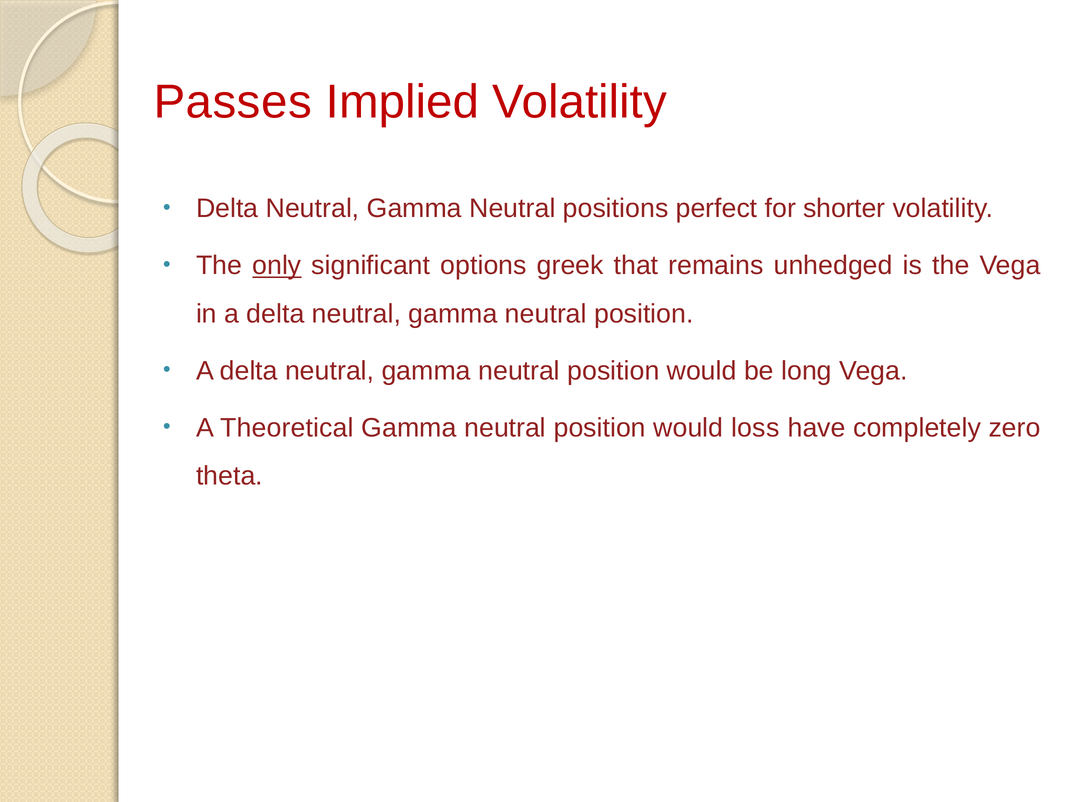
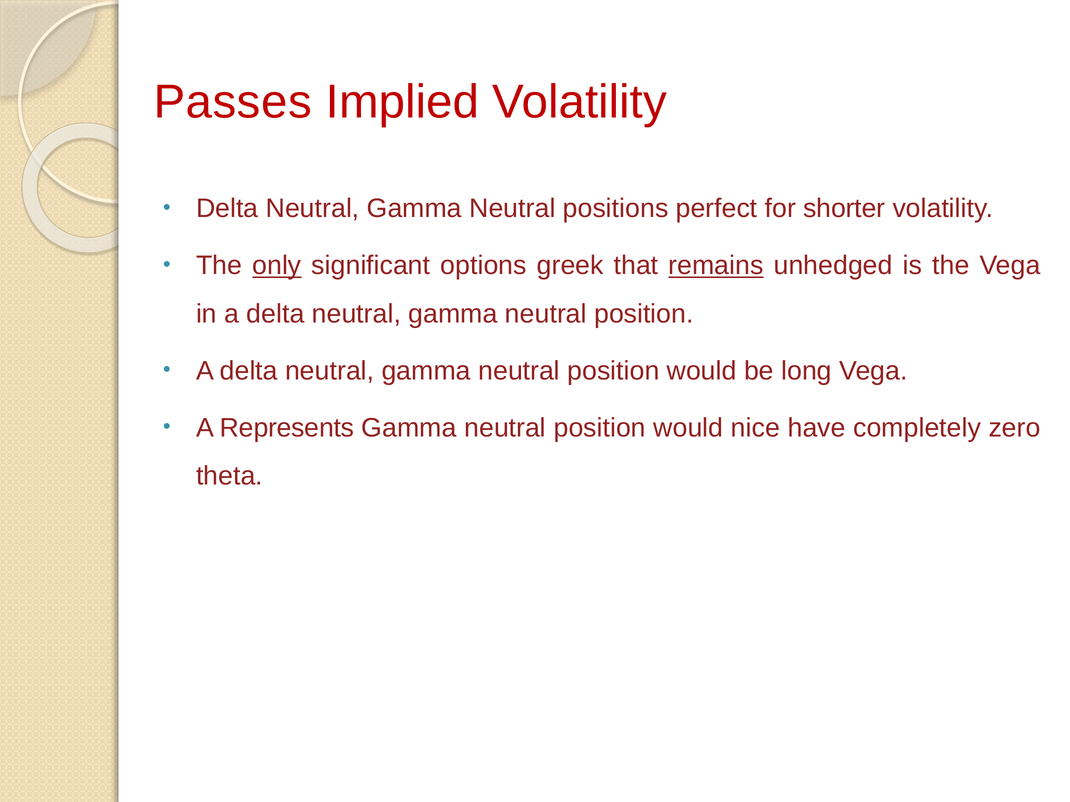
remains underline: none -> present (716, 266)
Theoretical: Theoretical -> Represents (287, 428)
loss: loss -> nice (755, 428)
